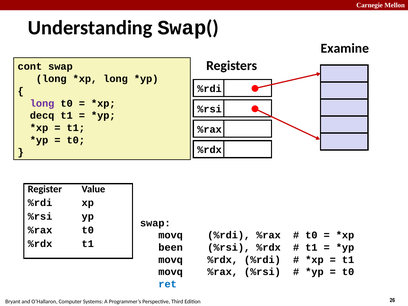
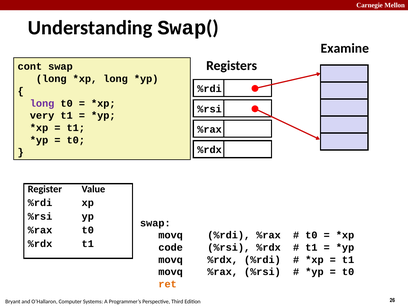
decq: decq -> very (42, 116)
been: been -> code (171, 247)
ret colour: blue -> orange (168, 284)
